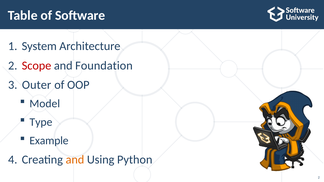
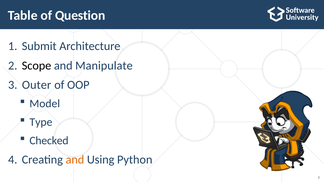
Software: Software -> Question (80, 15)
System: System -> Submit (39, 46)
Scope colour: red -> black (36, 66)
Foundation: Foundation -> Manipulate (104, 66)
Example: Example -> Checked (49, 141)
